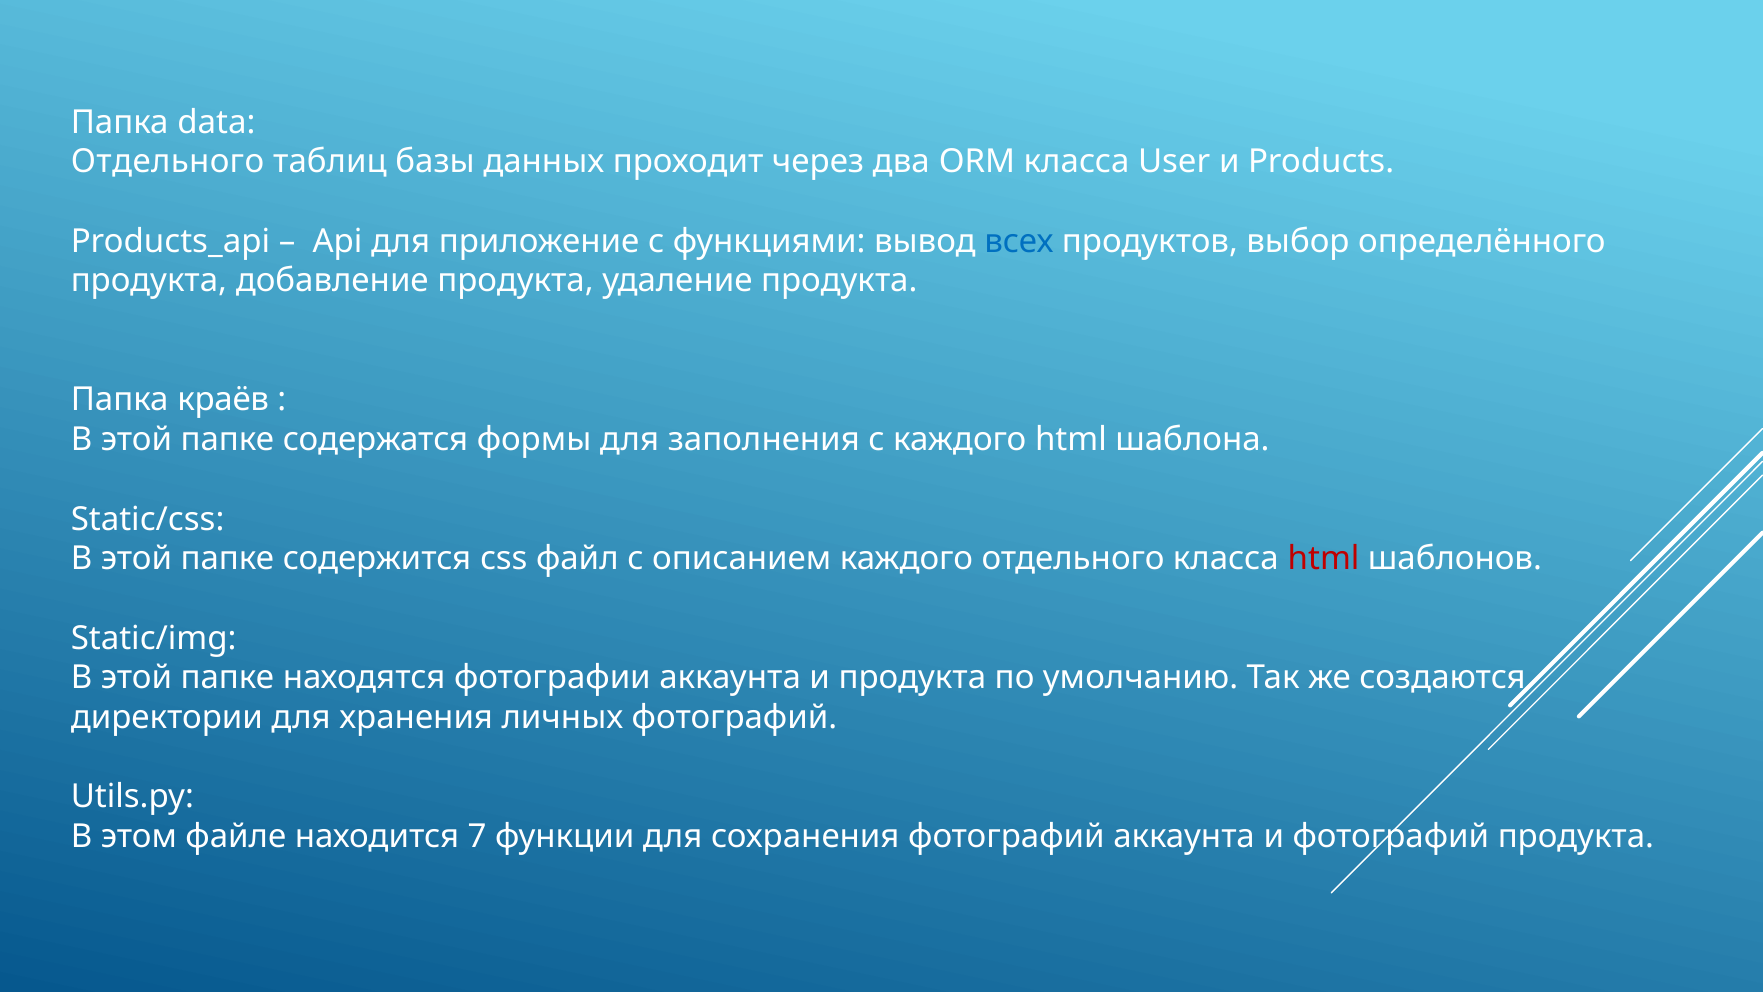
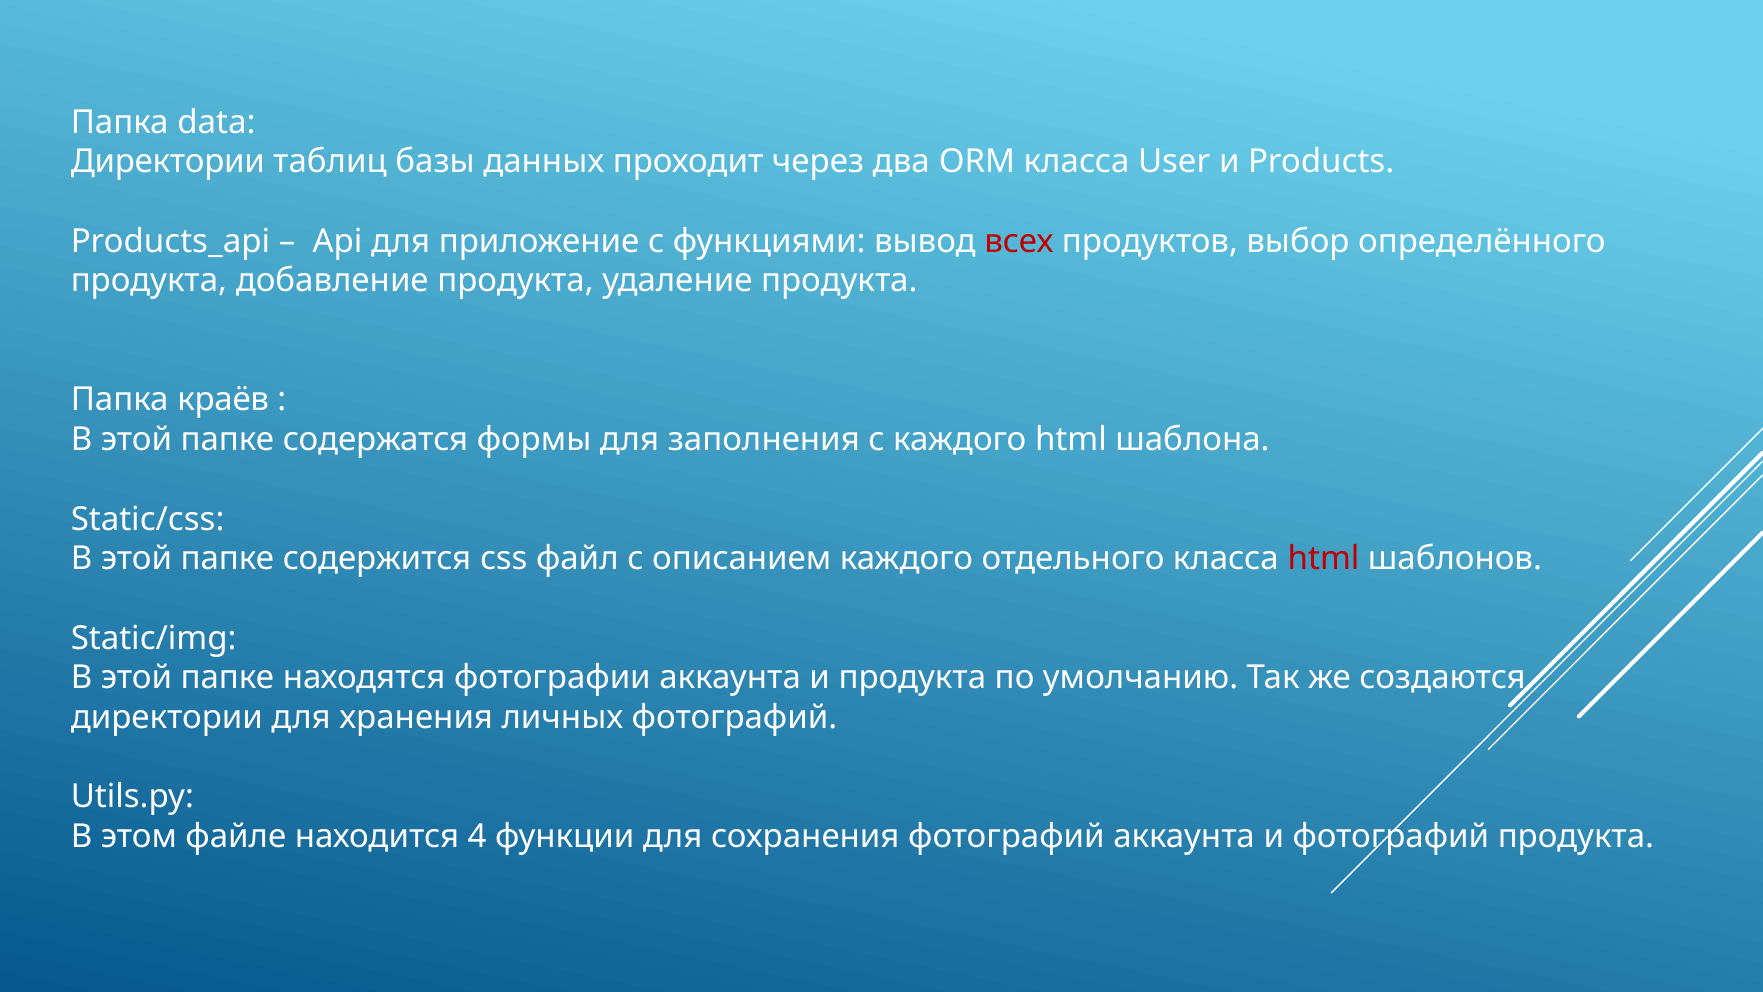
Отдельного: Отдельного -> Директории (168, 162)
всех colour: blue -> red (1019, 241)
7: 7 -> 4 (477, 836)
